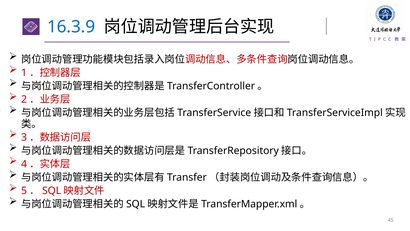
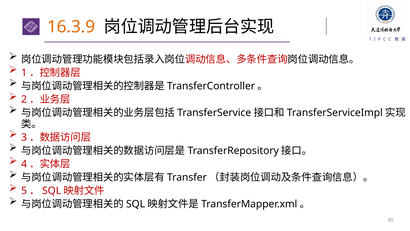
16.3.9 colour: blue -> orange (71, 27)
